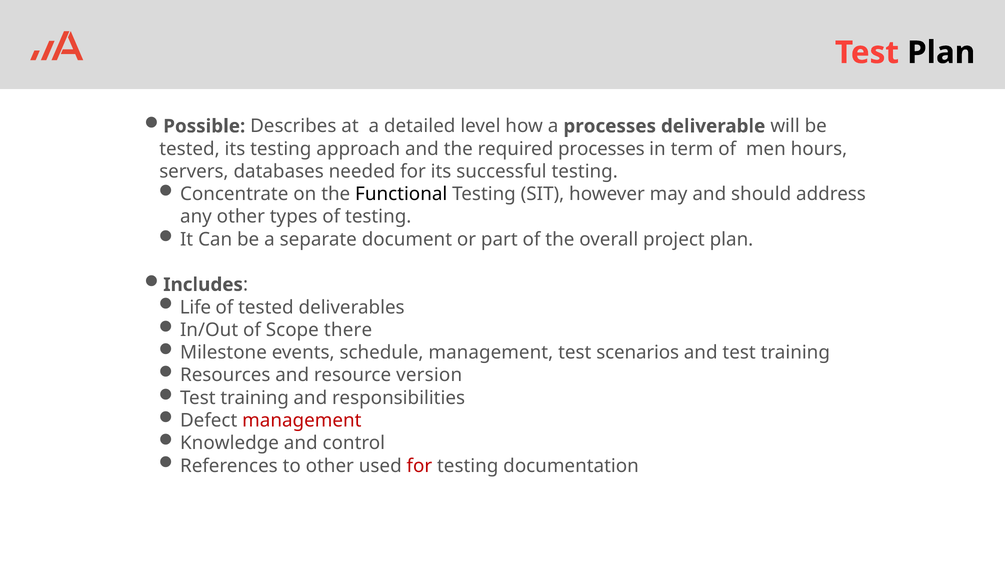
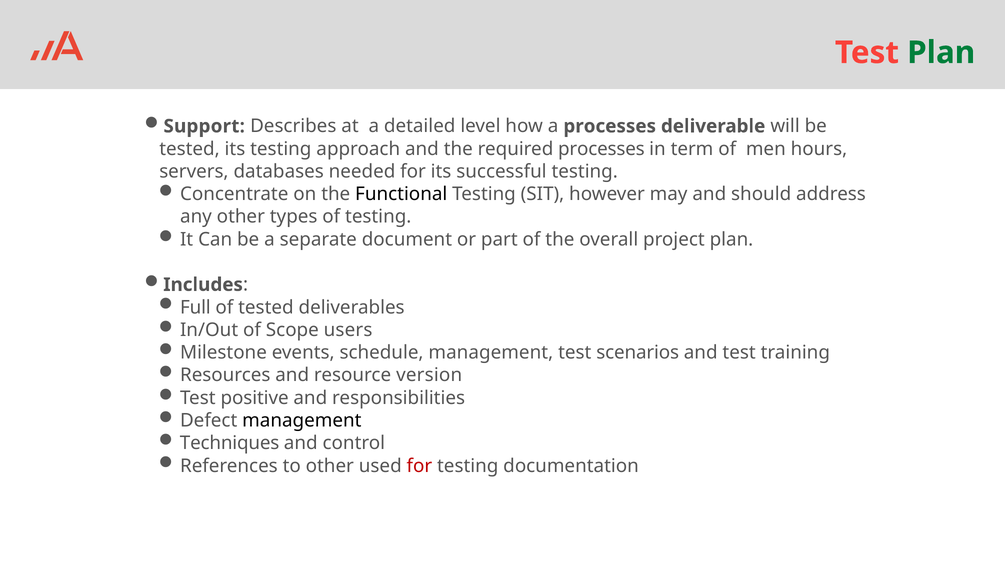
Plan colour: black -> green (941, 53)
Possible: Possible -> Support (204, 126)
Life: Life -> Full (195, 307)
there: there -> users (348, 330)
training: training -> positive (255, 397)
management colour: red -> black (302, 420)
Knowledge: Knowledge -> Techniques (230, 443)
